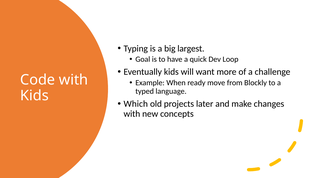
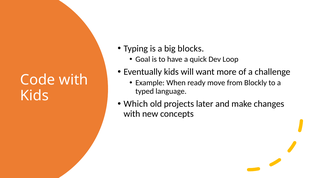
largest: largest -> blocks (191, 48)
